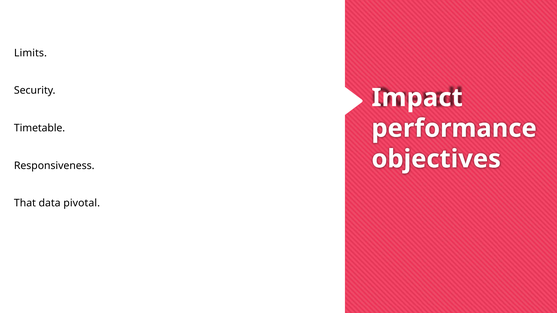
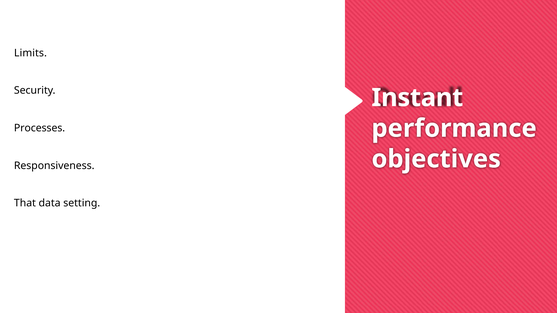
Impact: Impact -> Instant (417, 98)
Timetable: Timetable -> Processes (40, 128)
pivotal: pivotal -> setting (82, 203)
